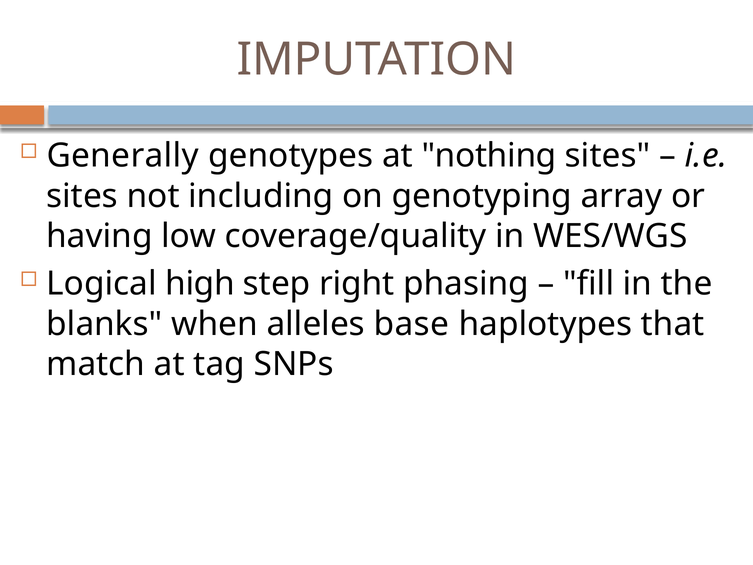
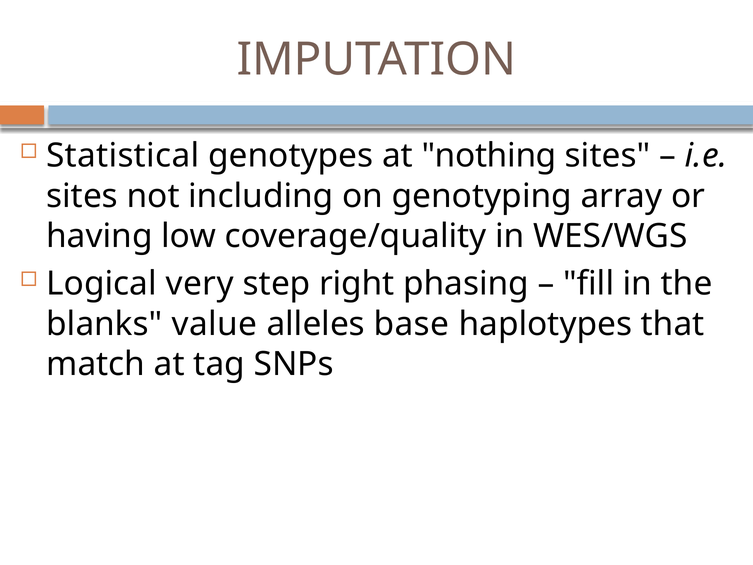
Generally: Generally -> Statistical (123, 156)
high: high -> very (200, 284)
when: when -> value (214, 324)
